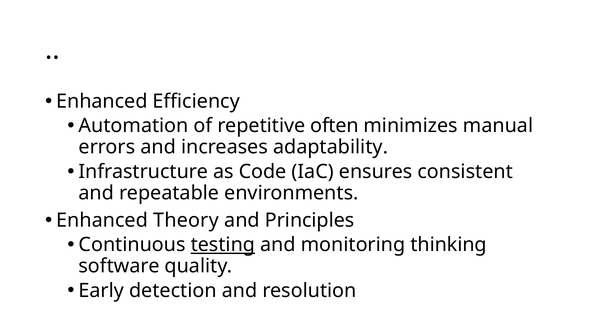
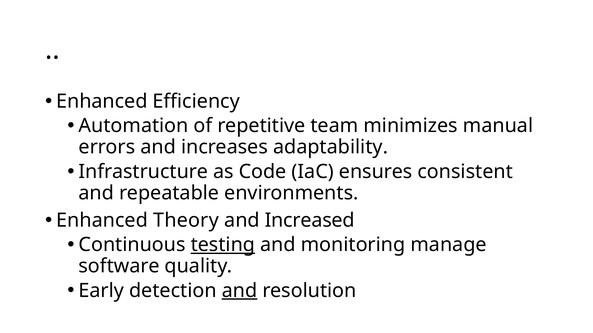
often: often -> team (334, 126)
Principles: Principles -> Increased (310, 221)
thinking: thinking -> manage (449, 245)
and underline: none -> present (239, 291)
